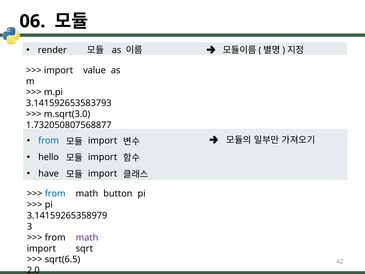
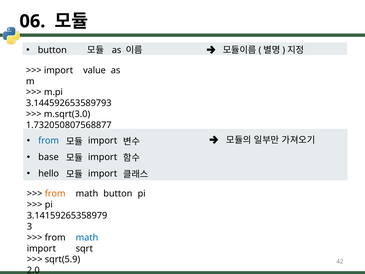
render: render -> button (52, 50)
3.141592653583793: 3.141592653583793 -> 3.144592653589793 (69, 103)
hello: hello -> base (48, 157)
have: have -> hello (49, 173)
from colour: blue -> orange (55, 194)
math colour: purple -> blue (87, 237)
sqrt(6.5: sqrt(6.5 -> sqrt(5.9 (62, 259)
